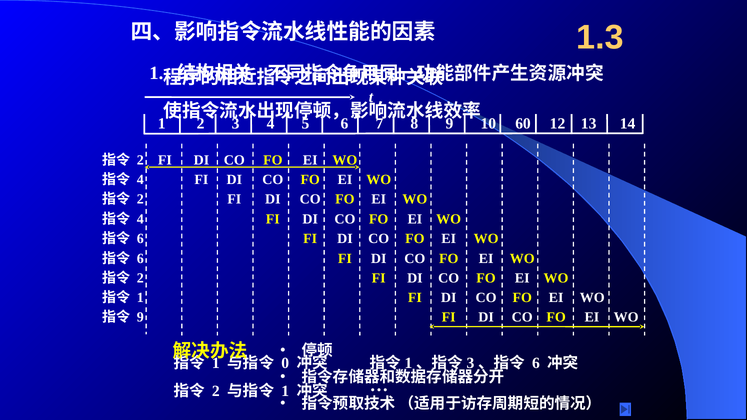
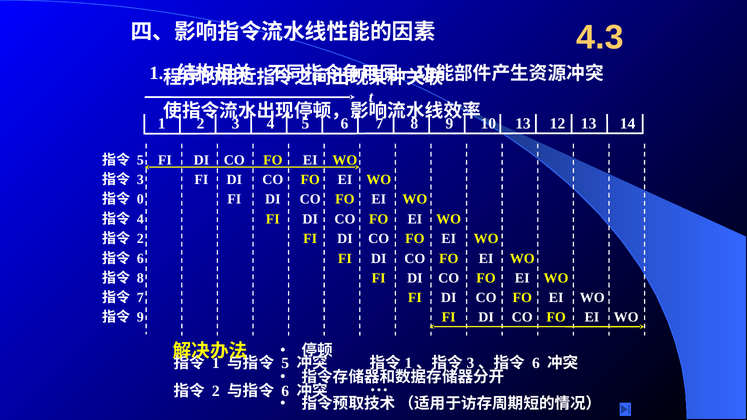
1.3: 1.3 -> 4.3 (600, 37)
10 60: 60 -> 13 (523, 124)
2: 2 -> 5 (140, 160)
4: 4 -> 3 (140, 180)
2: 2 -> 0 (140, 199)
6: 6 -> 2 (140, 239)
2: 2 -> 8 (140, 278)
1: 1 -> 7 (140, 298)
0: 0 -> 5 (285, 363)
1: 1 -> 6 (285, 391)
